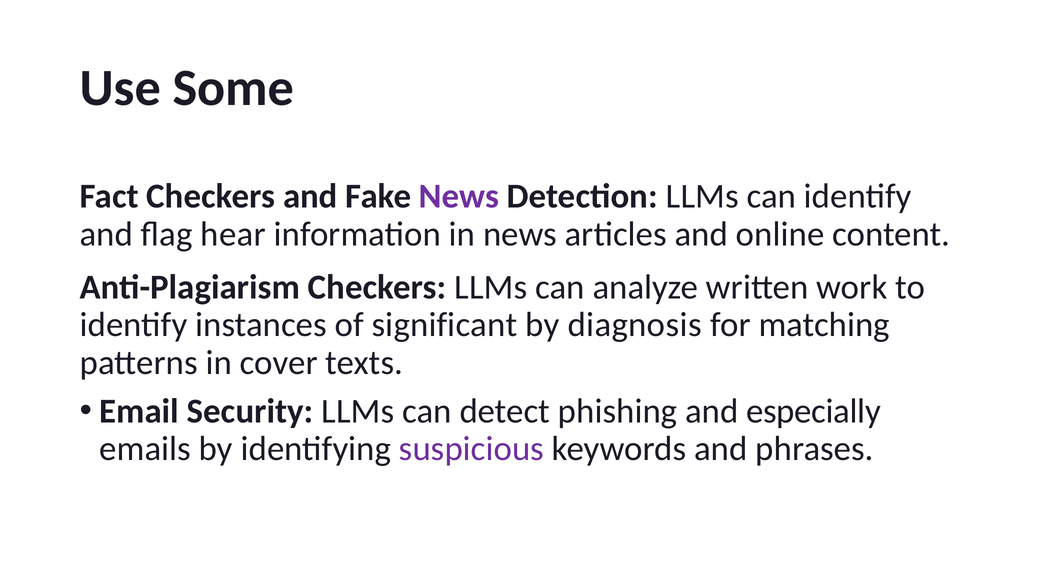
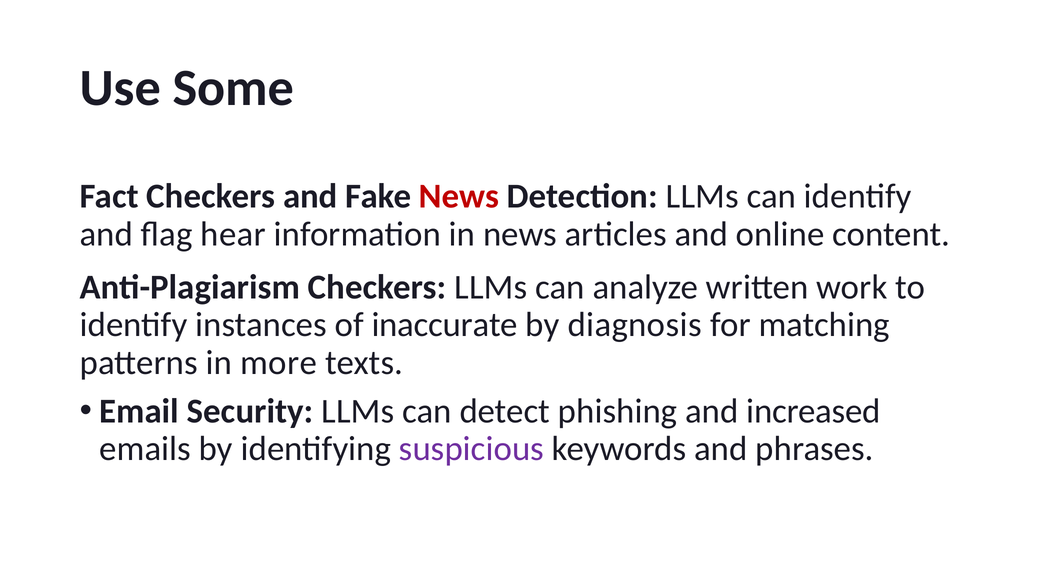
News colour: purple -> red (459, 197)
significant: significant -> inaccurate (445, 325)
cover: cover -> more (279, 363)
especially: especially -> increased (813, 411)
